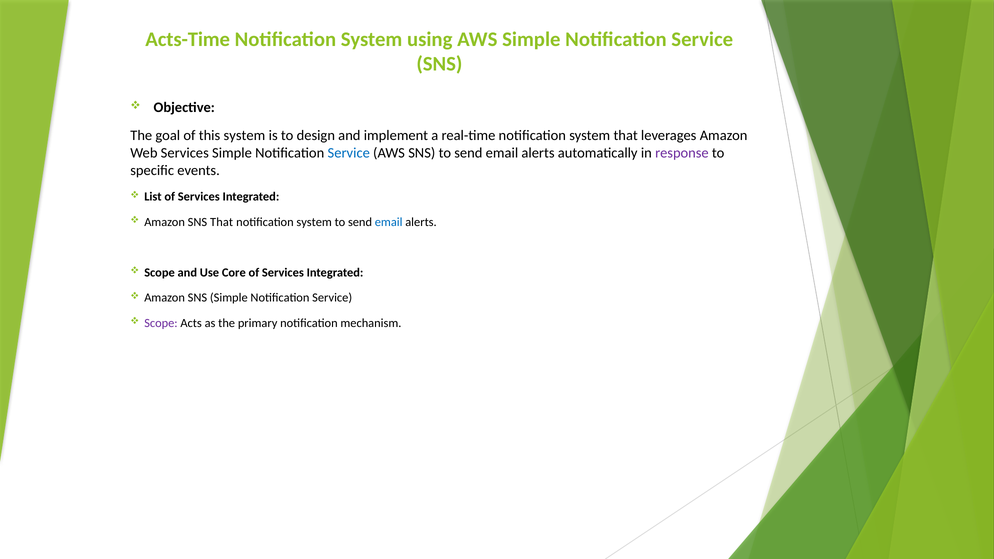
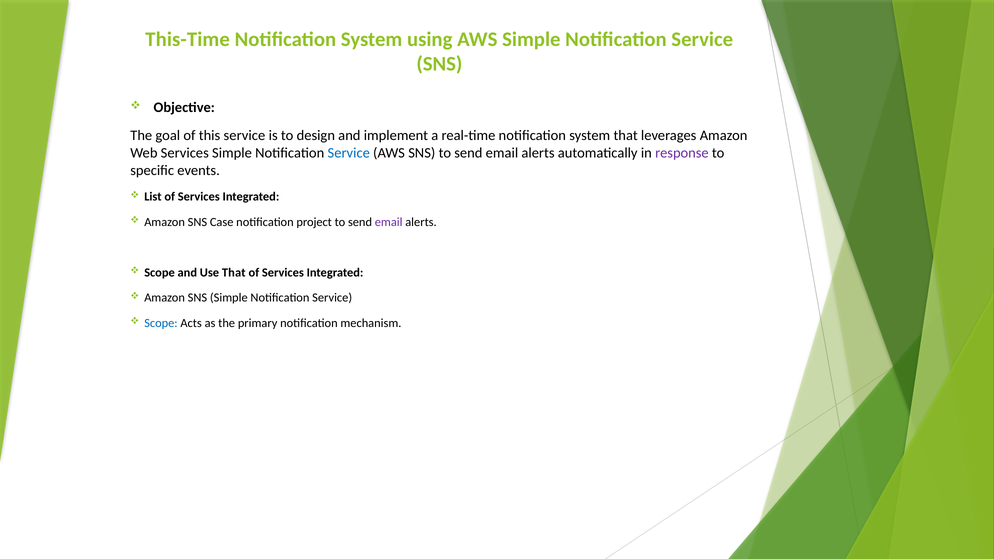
Acts-Time: Acts-Time -> This-Time (188, 39)
this system: system -> service (244, 136)
SNS That: That -> Case (222, 222)
system: system -> project (314, 222)
email colour: blue -> purple (389, 222)
Use Core: Core -> That (234, 273)
Scope colour: purple -> blue (161, 323)
